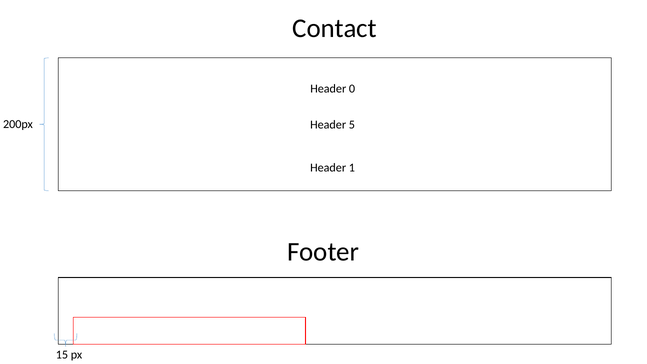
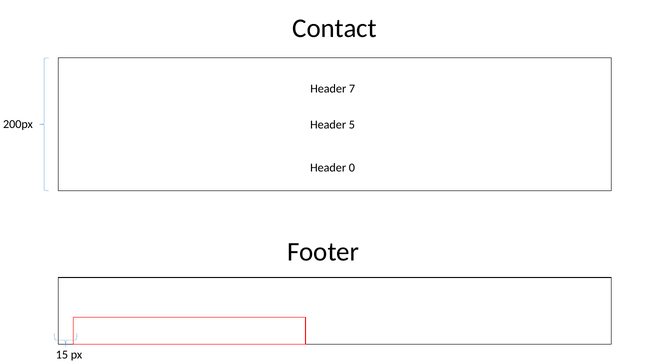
0: 0 -> 7 (352, 89)
1: 1 -> 0 (352, 168)
